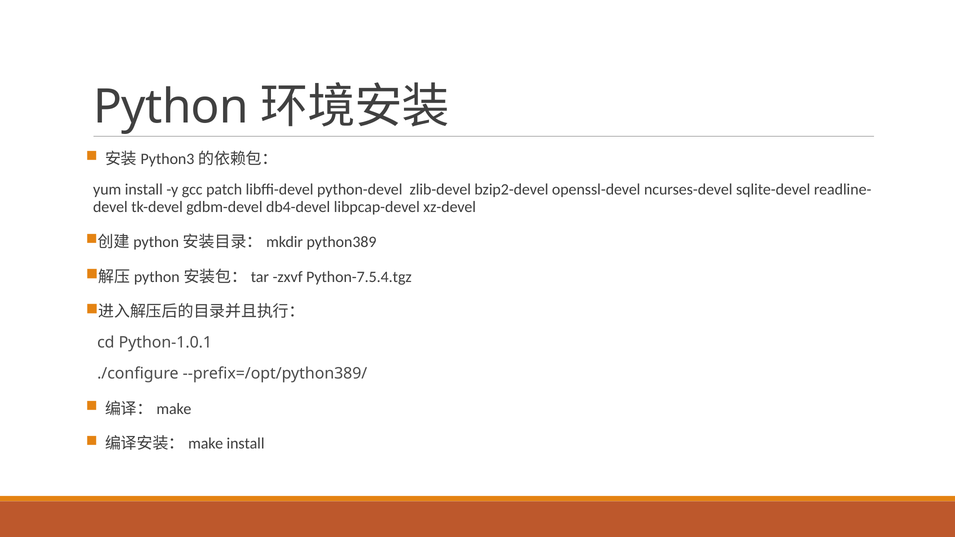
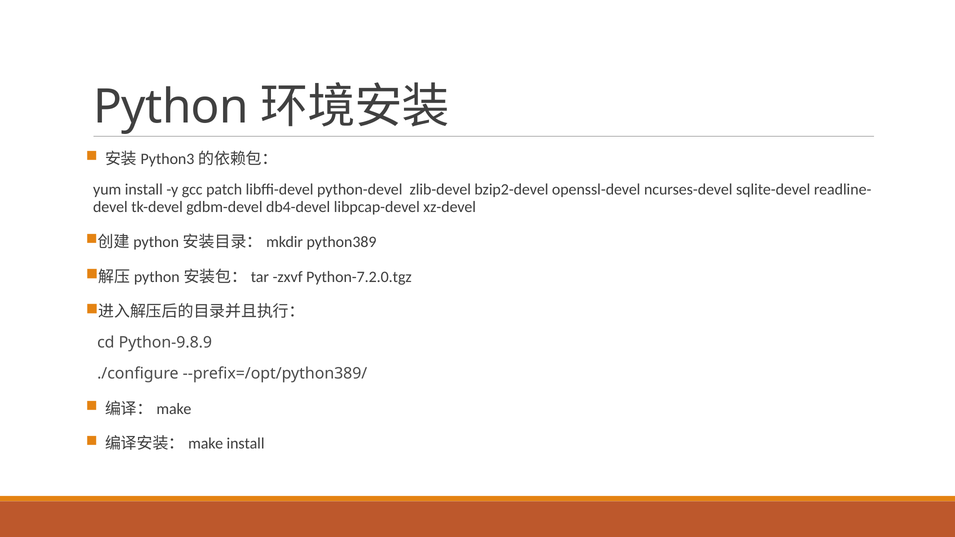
Python-7.5.4.tgz: Python-7.5.4.tgz -> Python-7.2.0.tgz (359, 277)
Python-1.0.1: Python-1.0.1 -> Python-9.8.9 (165, 343)
